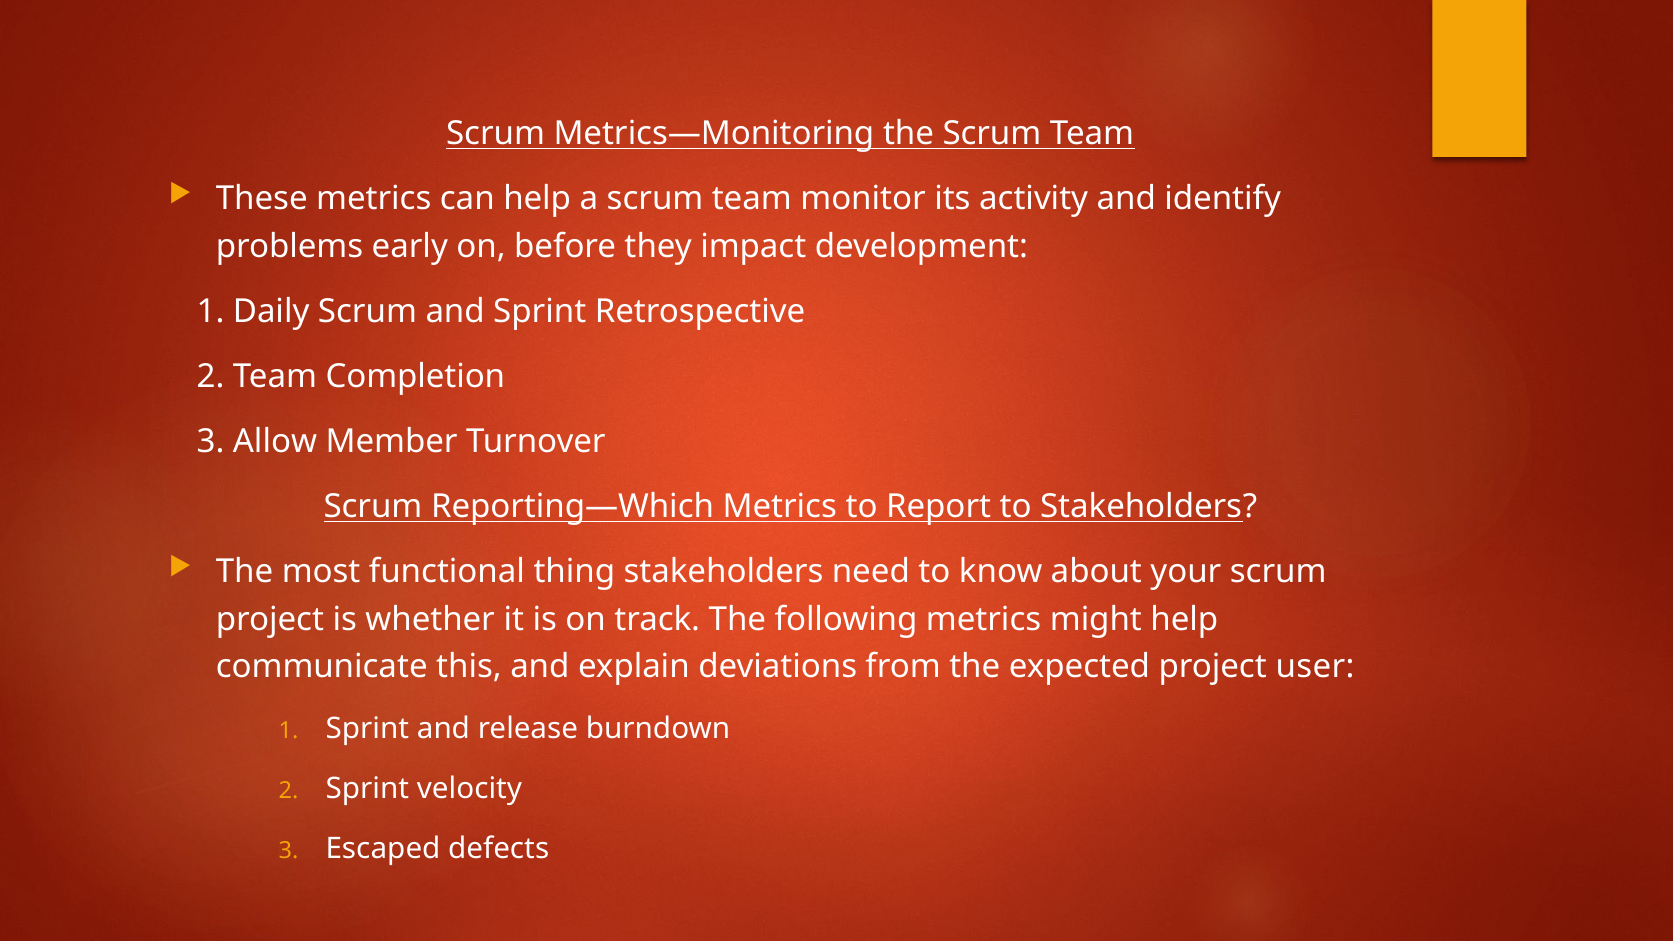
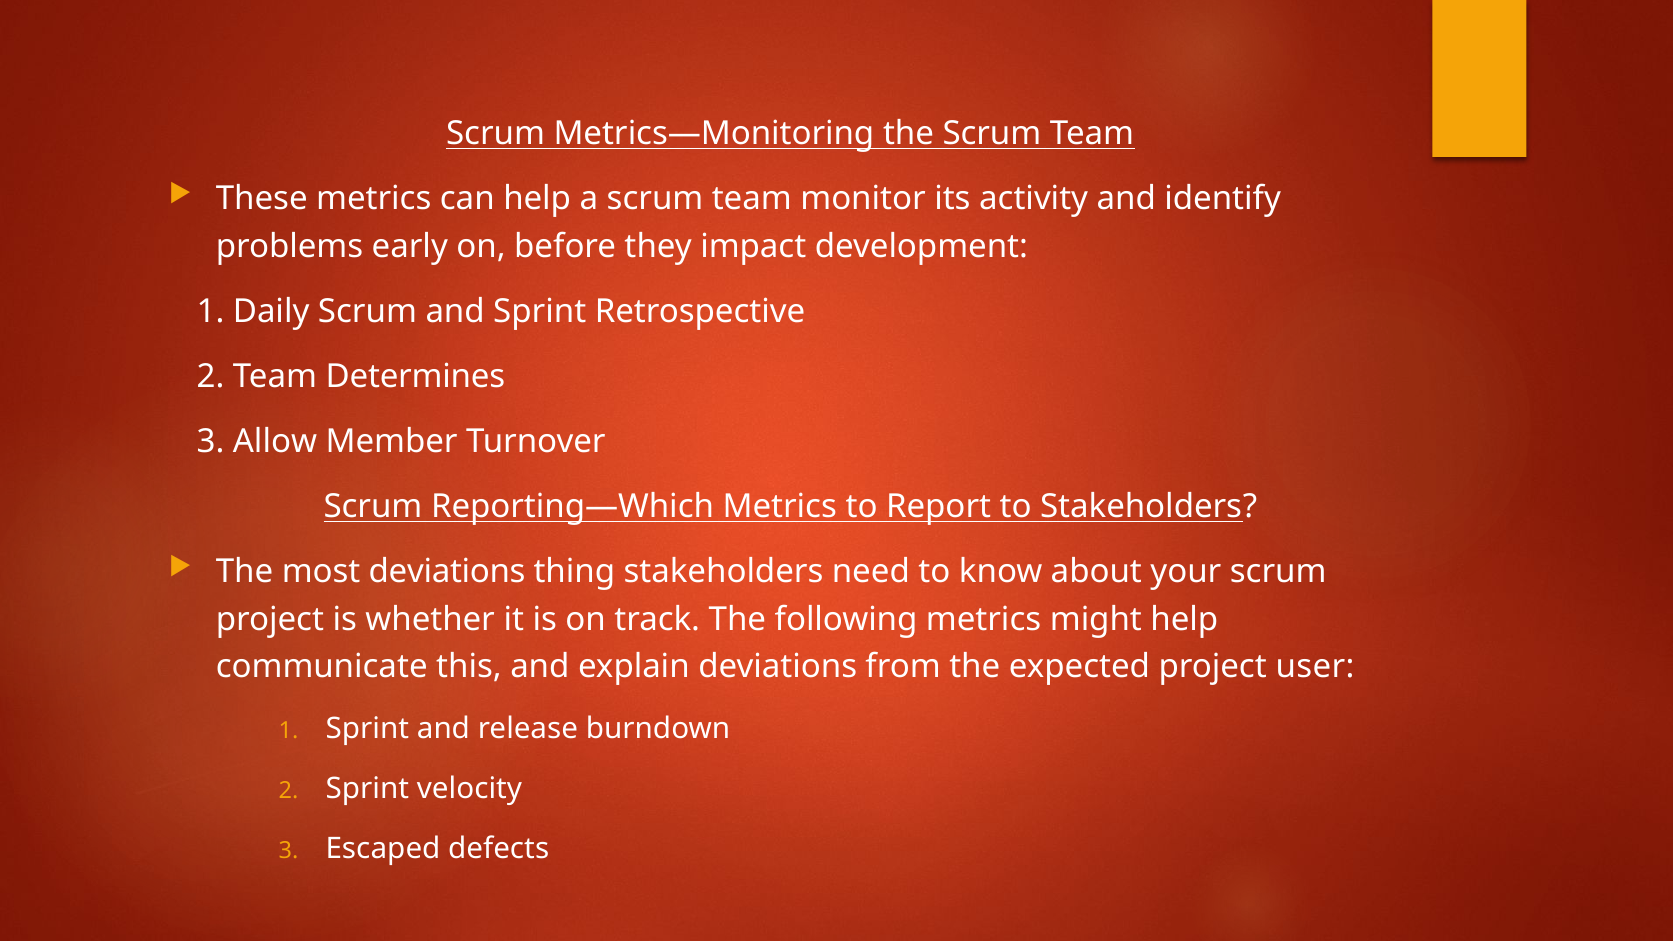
Completion: Completion -> Determines (415, 376)
most functional: functional -> deviations (447, 571)
